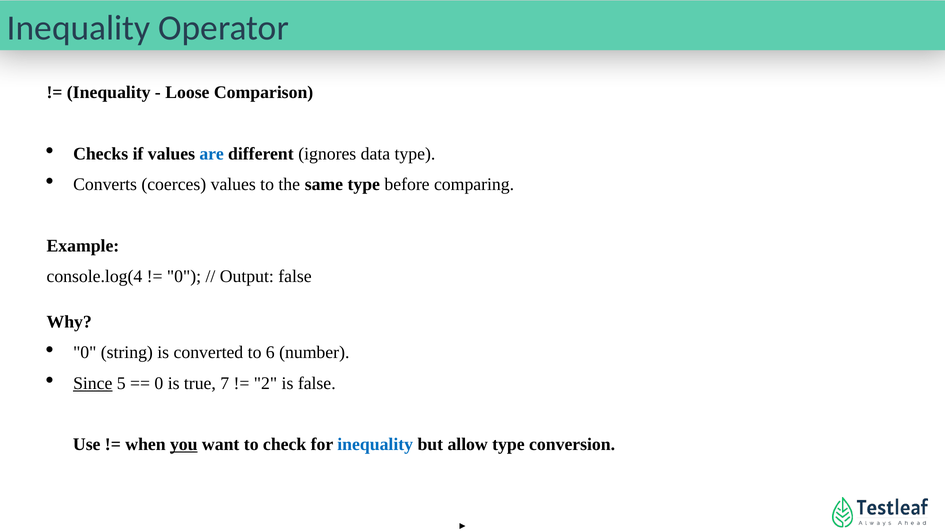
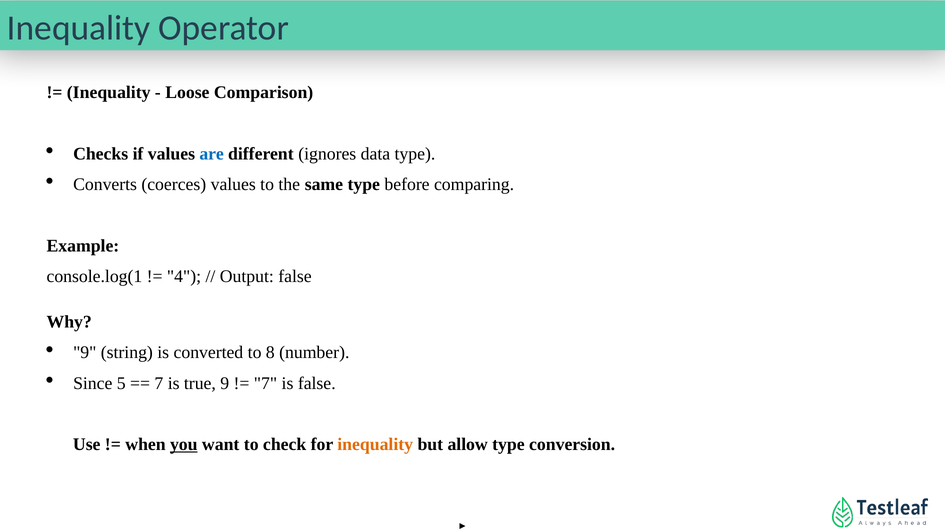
console.log(4: console.log(4 -> console.log(1 (94, 276)
0: 0 -> 4 (184, 276)
0: 0 -> 9 (85, 352)
6: 6 -> 8 (270, 352)
Since underline: present -> none (93, 383)
0: 0 -> 7 (159, 383)
true 7: 7 -> 9 (225, 383)
2: 2 -> 7 (265, 383)
inequality colour: blue -> orange (375, 444)
